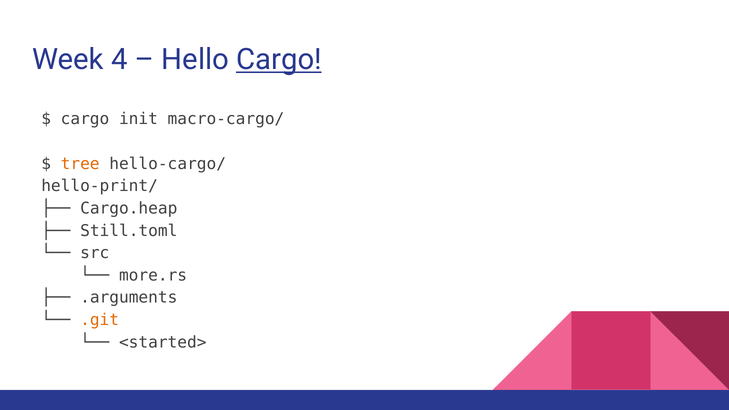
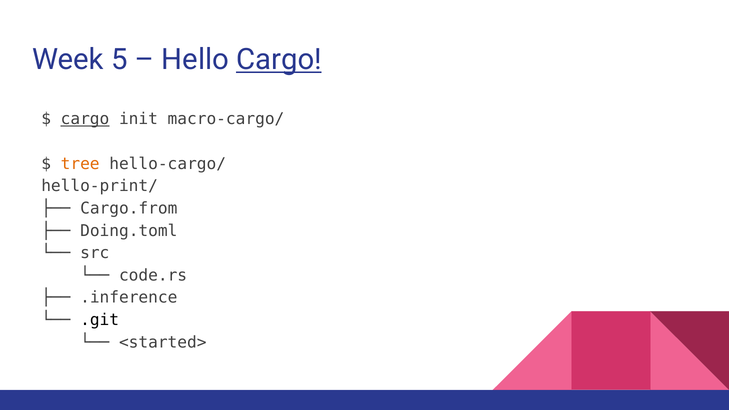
4: 4 -> 5 (119, 60)
cargo underline: none -> present (85, 119)
Cargo.heap: Cargo.heap -> Cargo.from (129, 208)
Still.toml: Still.toml -> Doing.toml (129, 231)
more.rs: more.rs -> code.rs (153, 275)
.arguments: .arguments -> .inference (129, 298)
.git colour: orange -> black (100, 320)
